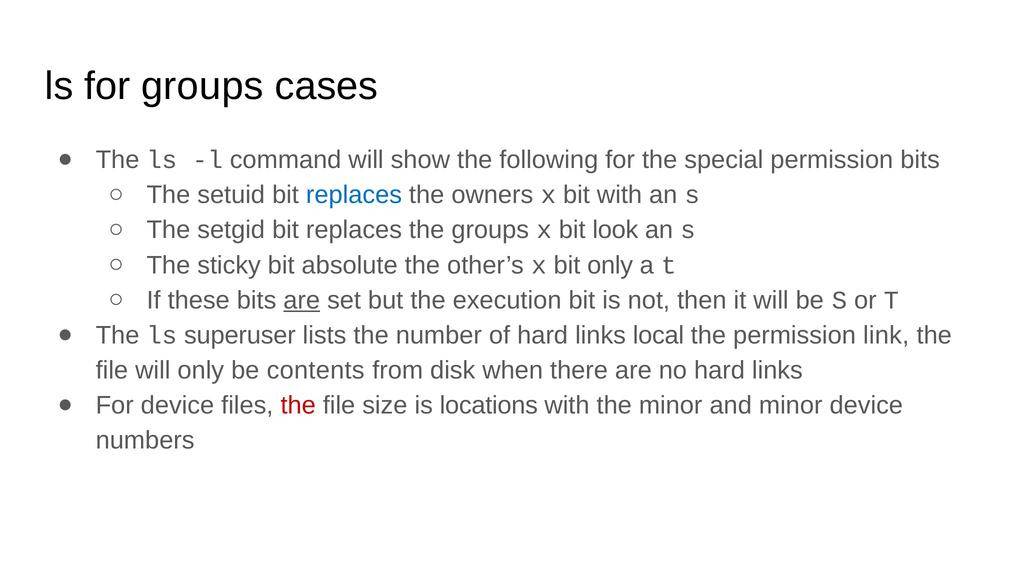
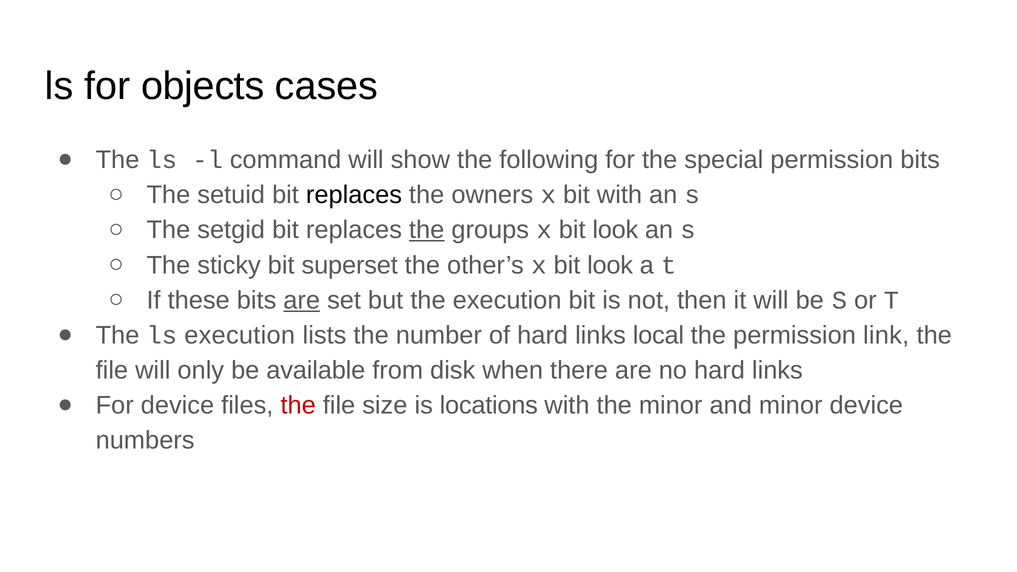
for groups: groups -> objects (203, 86)
replaces colour: blue -> black (354, 195)
the underline: none -> present (427, 230)
absolute: absolute -> superset (350, 265)
other’s x bit only: only -> look (610, 265)
ls superuser: superuser -> execution (240, 335)
contents: contents -> available (316, 370)
